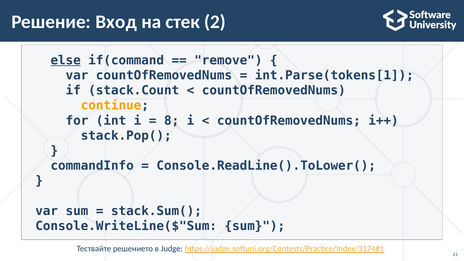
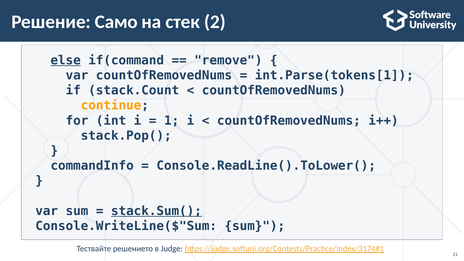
Вход: Вход -> Само (116, 22)
8: 8 -> 1 (172, 121)
stack.Sum( underline: none -> present (156, 211)
